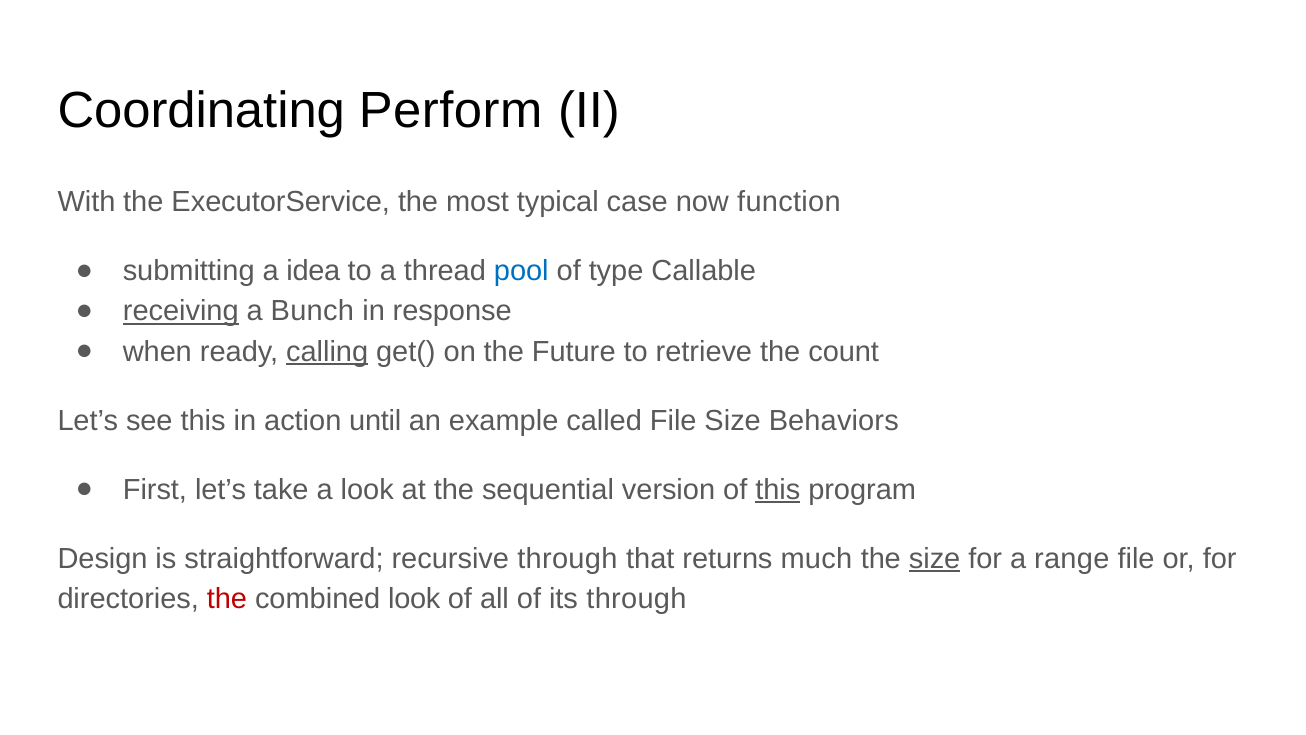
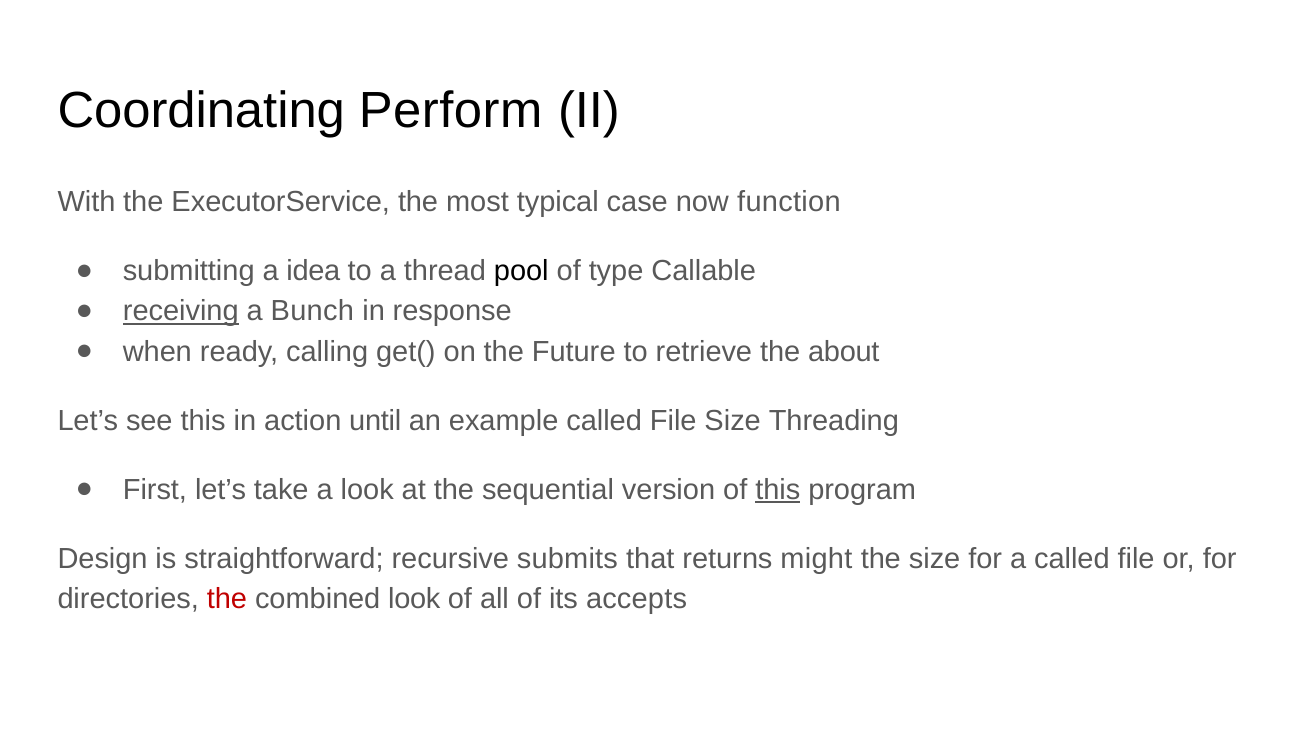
pool colour: blue -> black (521, 271)
calling underline: present -> none (327, 351)
count: count -> about (844, 351)
Behaviors: Behaviors -> Threading (834, 420)
recursive through: through -> submits (567, 558)
much: much -> might (816, 558)
size underline: present -> none (935, 558)
a range: range -> called (1072, 558)
its through: through -> accepts (637, 598)
